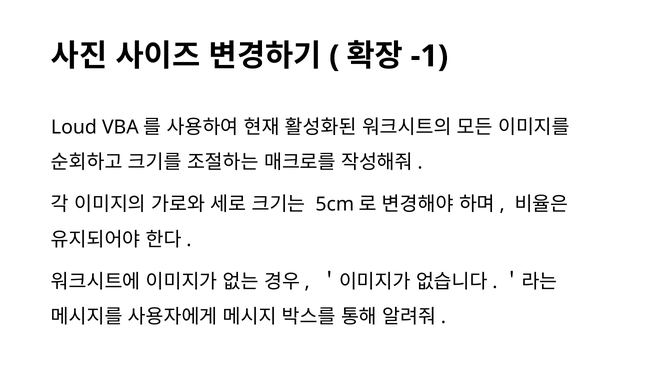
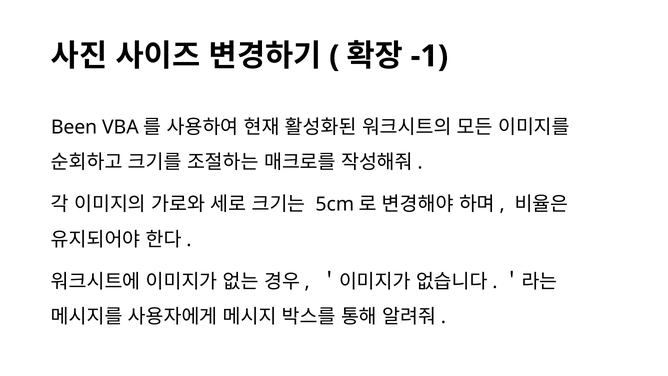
Loud: Loud -> Been (74, 127)
